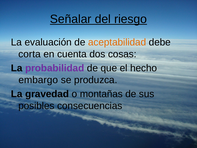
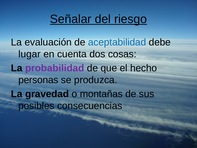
aceptabilidad colour: orange -> blue (117, 42)
corta: corta -> lugar (29, 54)
embargo: embargo -> personas (38, 80)
